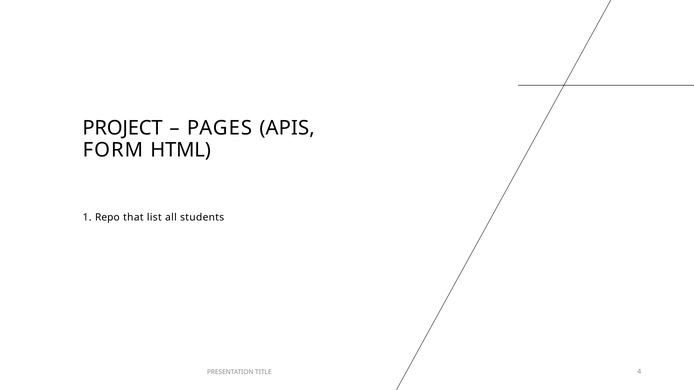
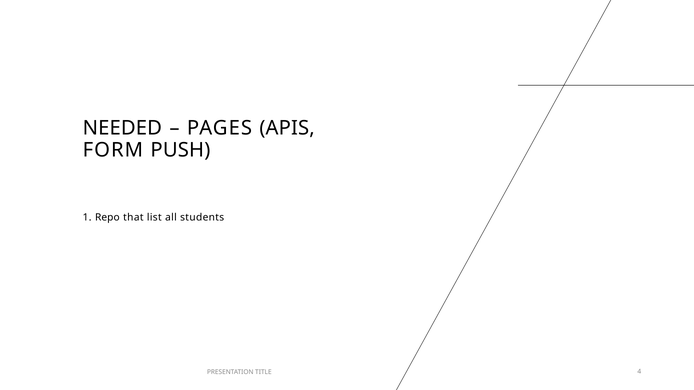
PROJECT: PROJECT -> NEEDED (122, 128)
HTML: HTML -> PUSH (180, 150)
